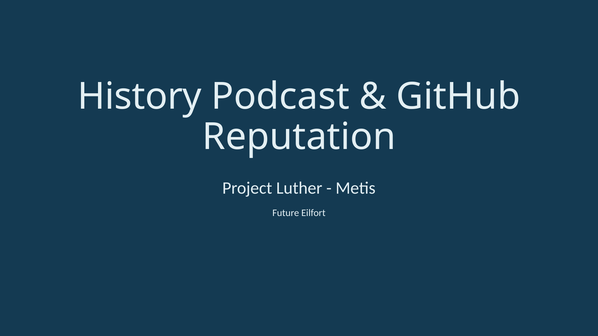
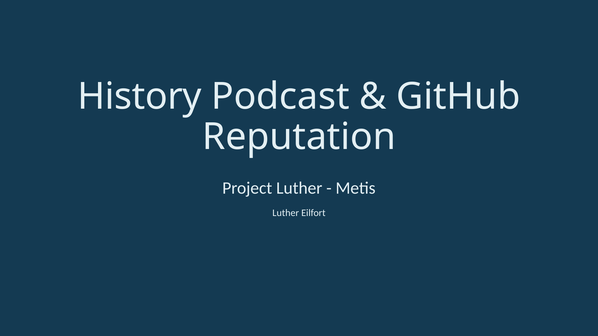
Future: Future -> Luther (286, 213)
